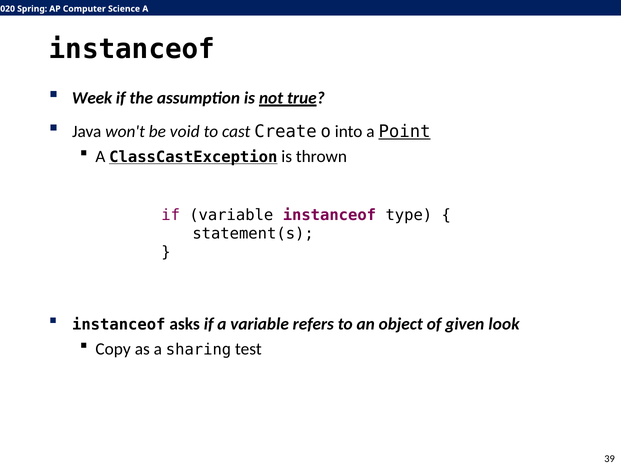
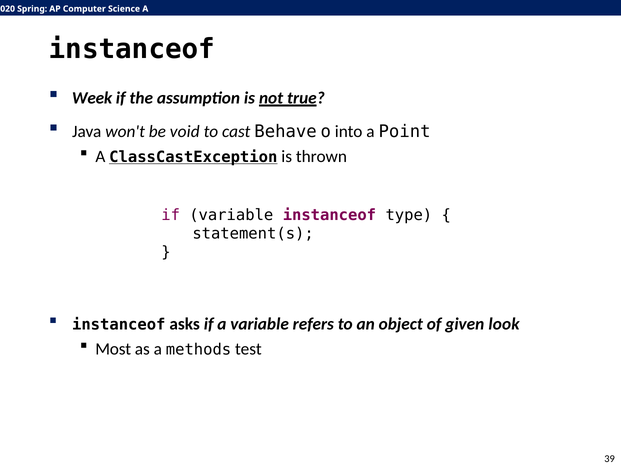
Create: Create -> Behave (286, 131)
Point underline: present -> none (405, 131)
Copy: Copy -> Most (113, 349)
sharing: sharing -> methods (199, 349)
